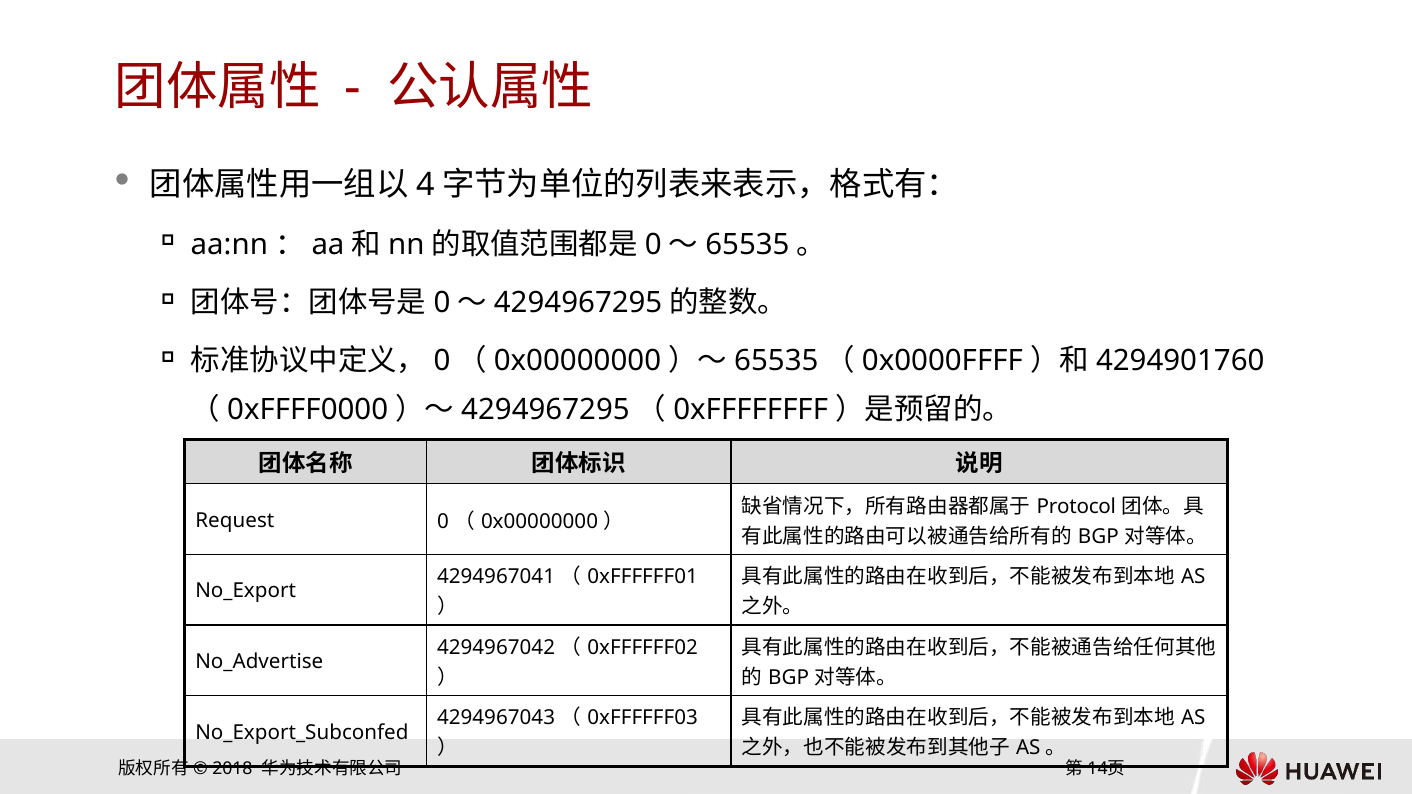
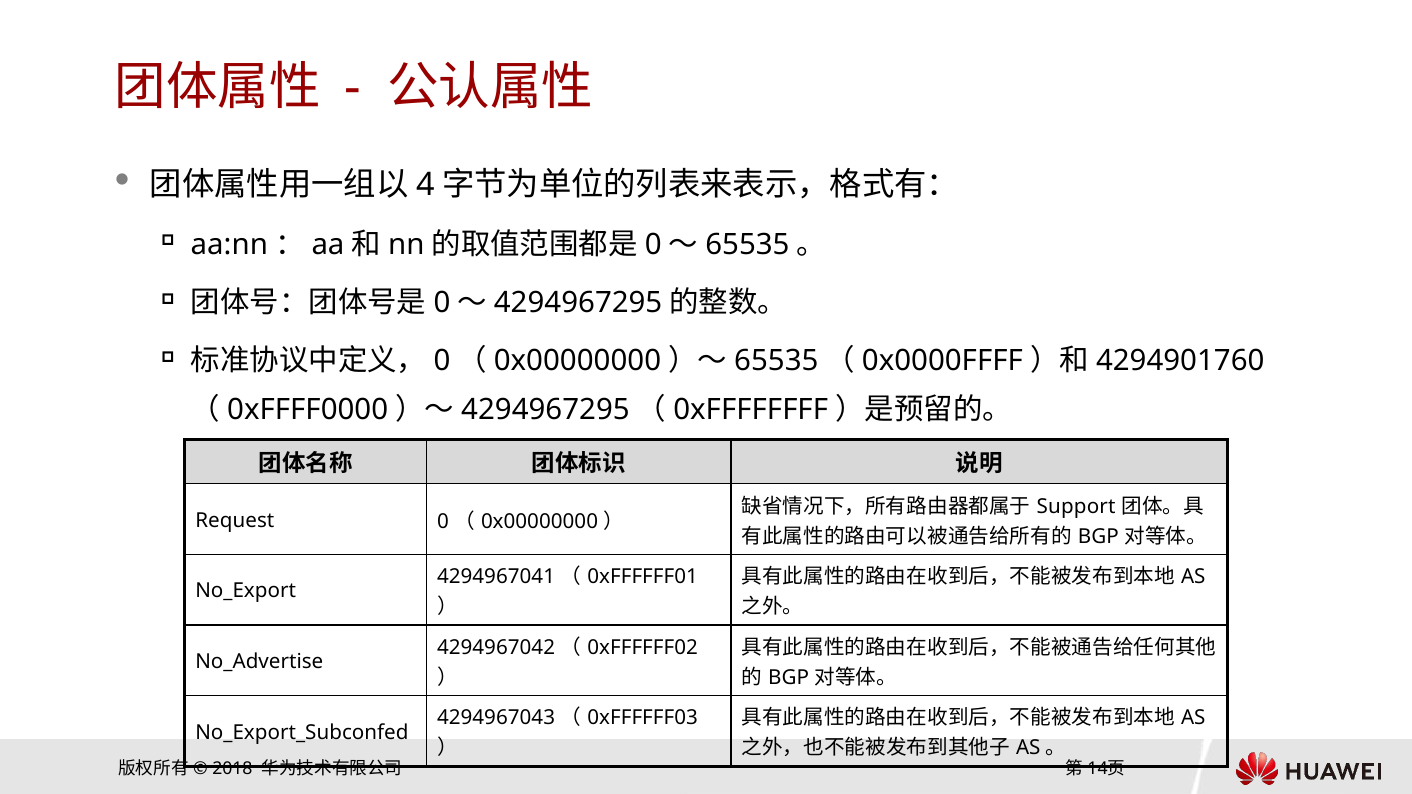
Protocol: Protocol -> Support (1076, 506)
